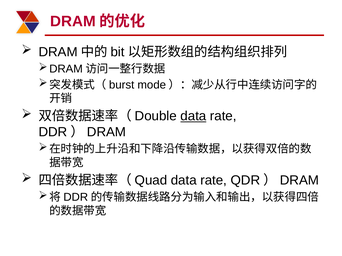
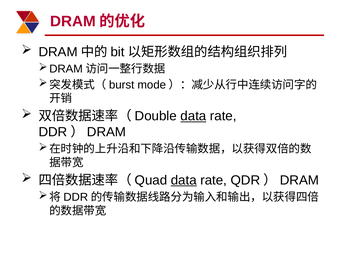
data underline: none -> present (184, 181)
